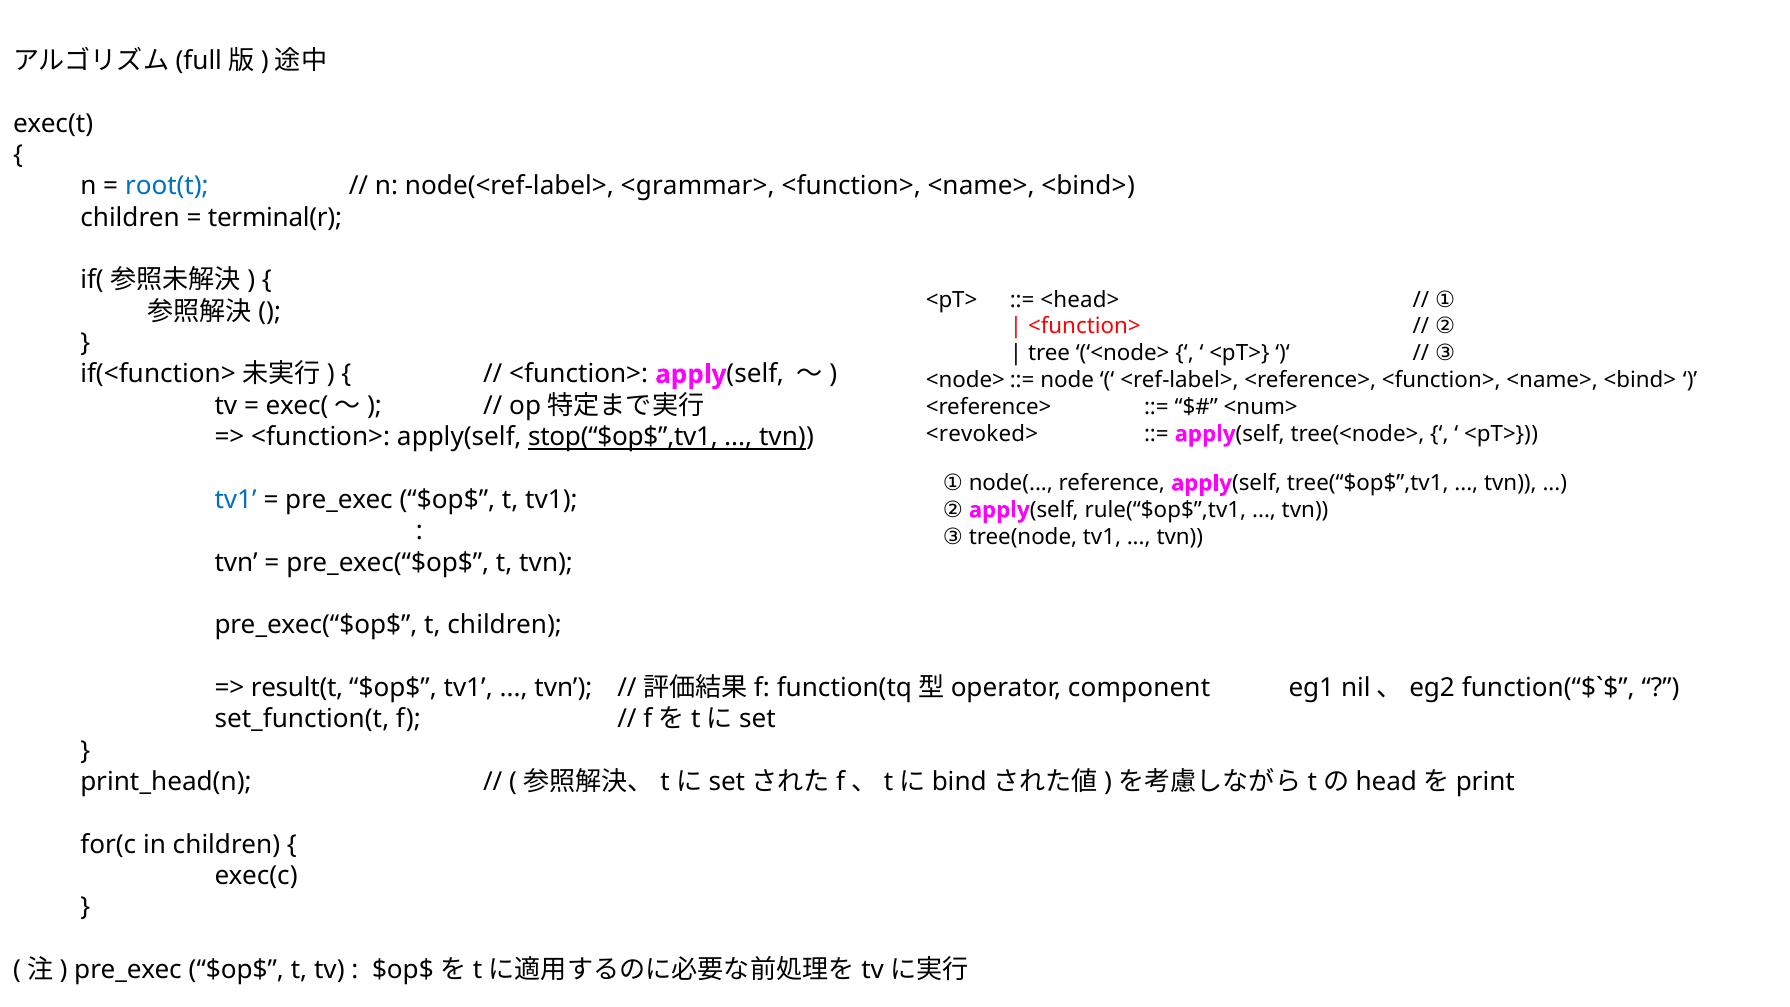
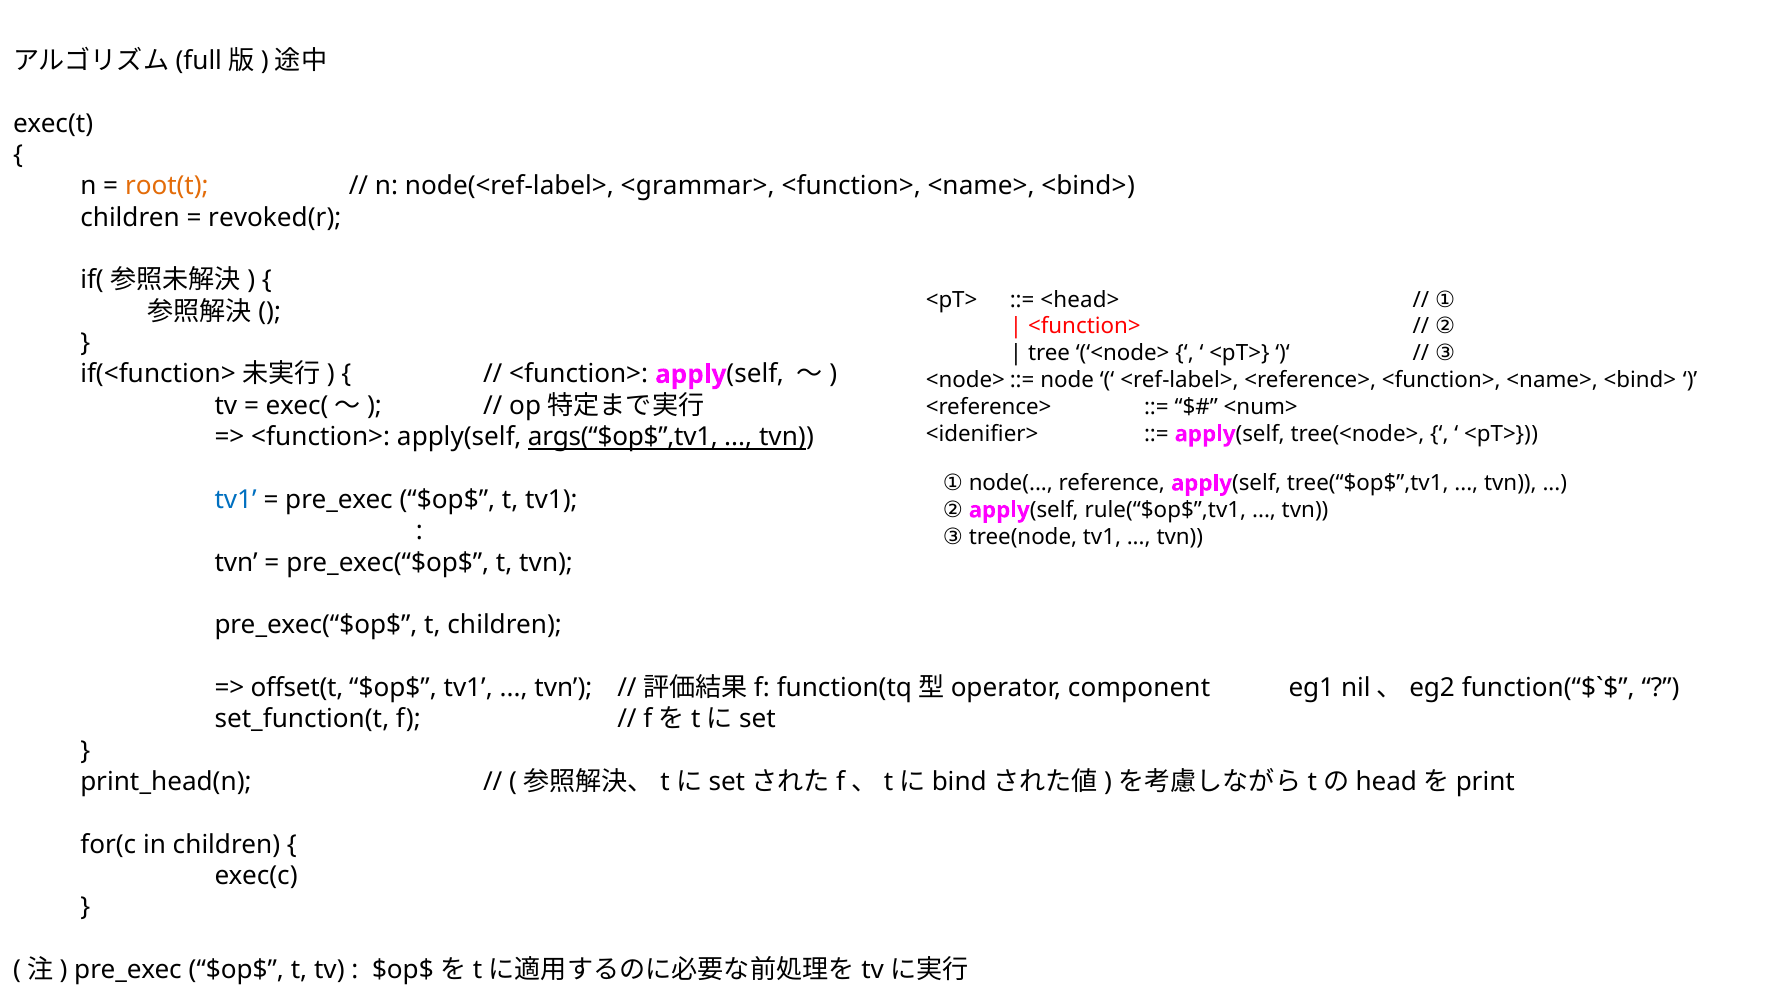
root(t colour: blue -> orange (167, 186)
terminal(r: terminal(r -> revoked(r (275, 218)
<revoked>: <revoked> -> <idenifier> (982, 434)
stop(“$op$”,tv1: stop(“$op$”,tv1 -> args(“$op$”,tv1 (623, 437)
result(t: result(t -> offset(t (297, 688)
